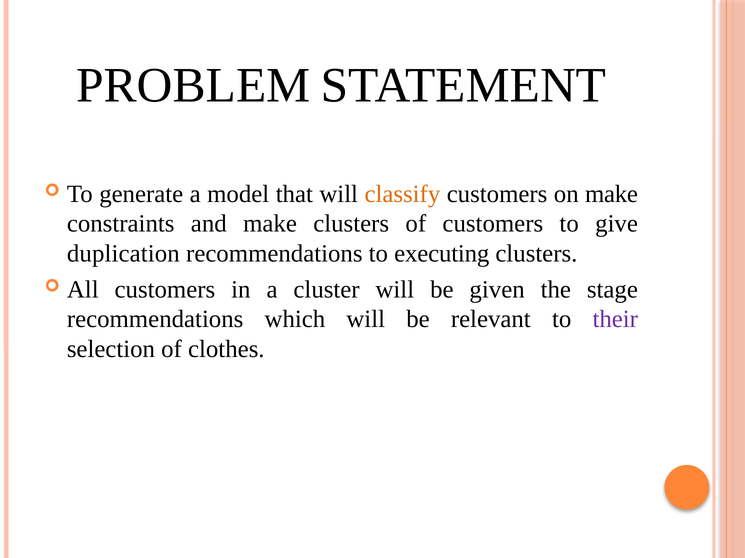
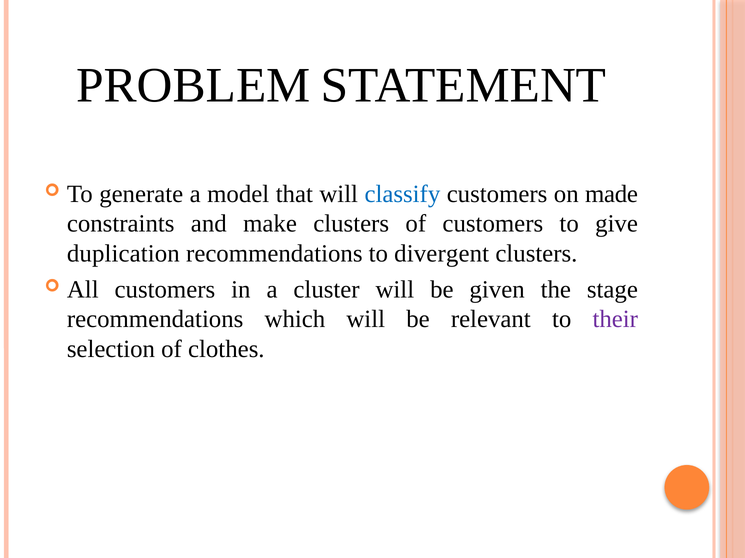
classify colour: orange -> blue (402, 194)
on make: make -> made (612, 194)
executing: executing -> divergent (442, 254)
